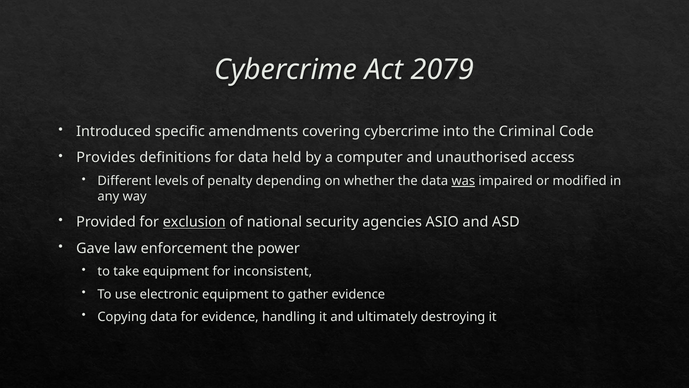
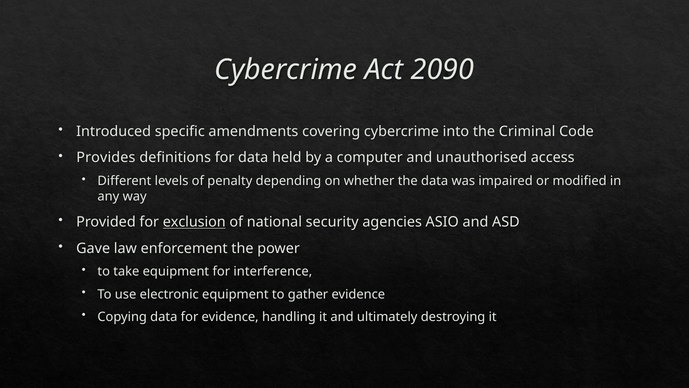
2079: 2079 -> 2090 (442, 70)
was underline: present -> none (463, 181)
inconsistent: inconsistent -> interference (273, 271)
